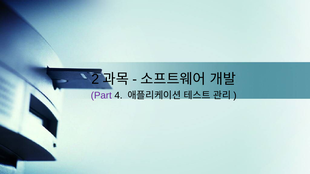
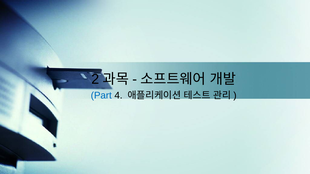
Part colour: purple -> blue (101, 96)
